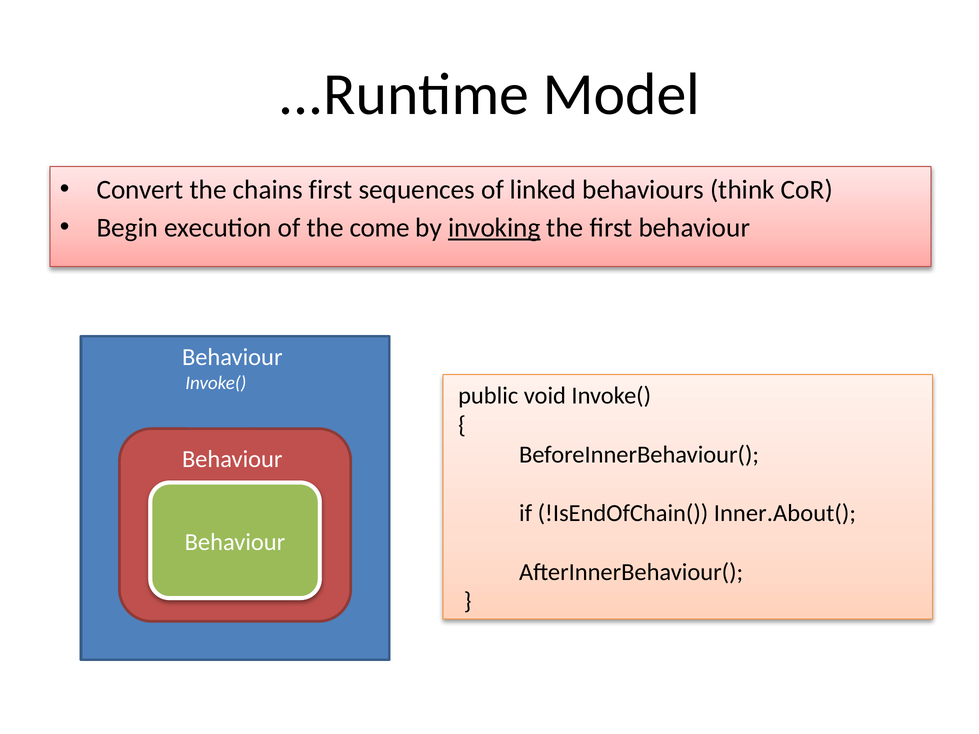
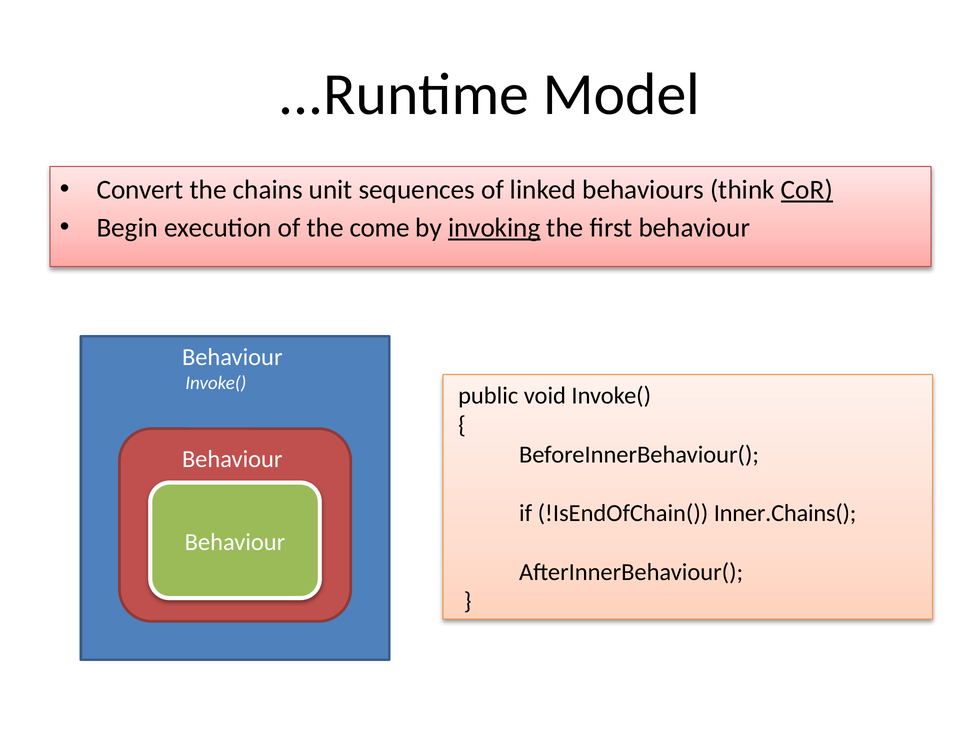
chains first: first -> unit (331, 190)
CoR underline: none -> present (807, 190)
Inner.About(: Inner.About( -> Inner.Chains( (785, 513)
